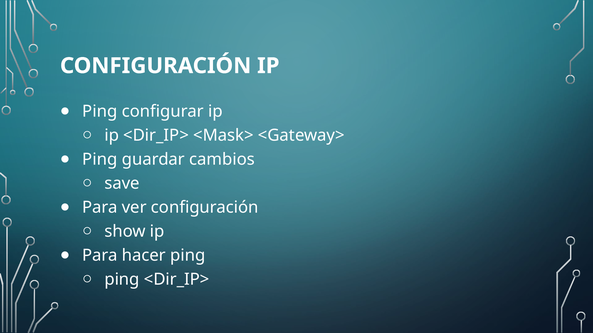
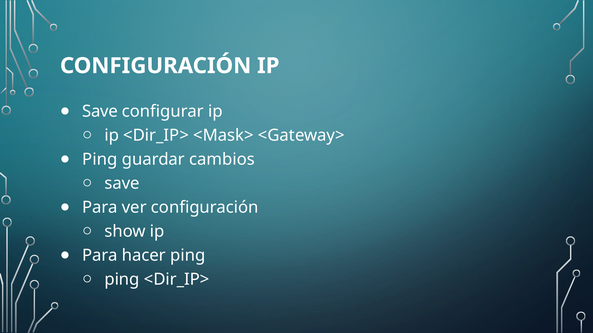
Ping: Ping -> Save (100, 112)
